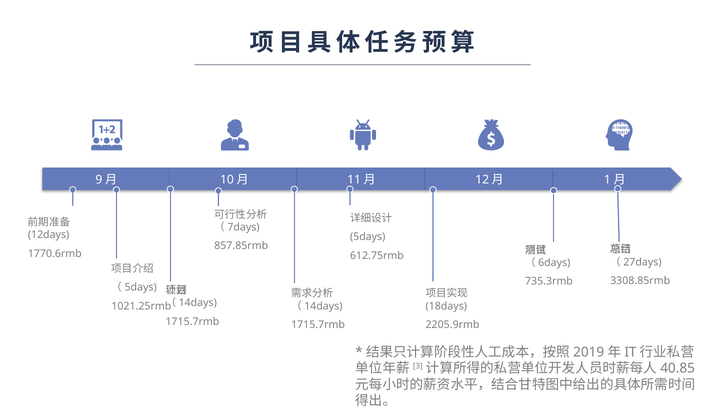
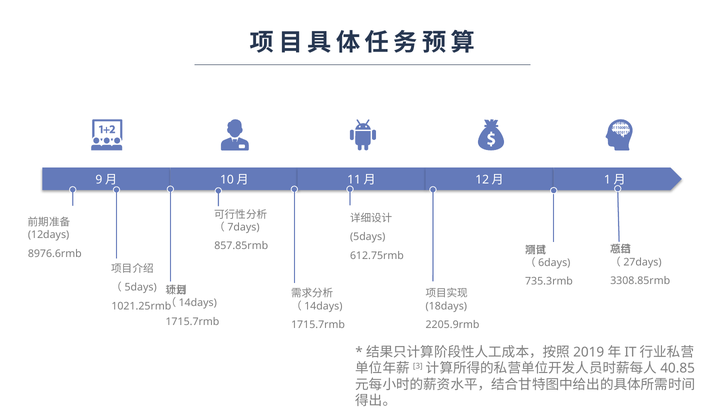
1770.6rmb: 1770.6rmb -> 8976.6rmb (55, 254)
